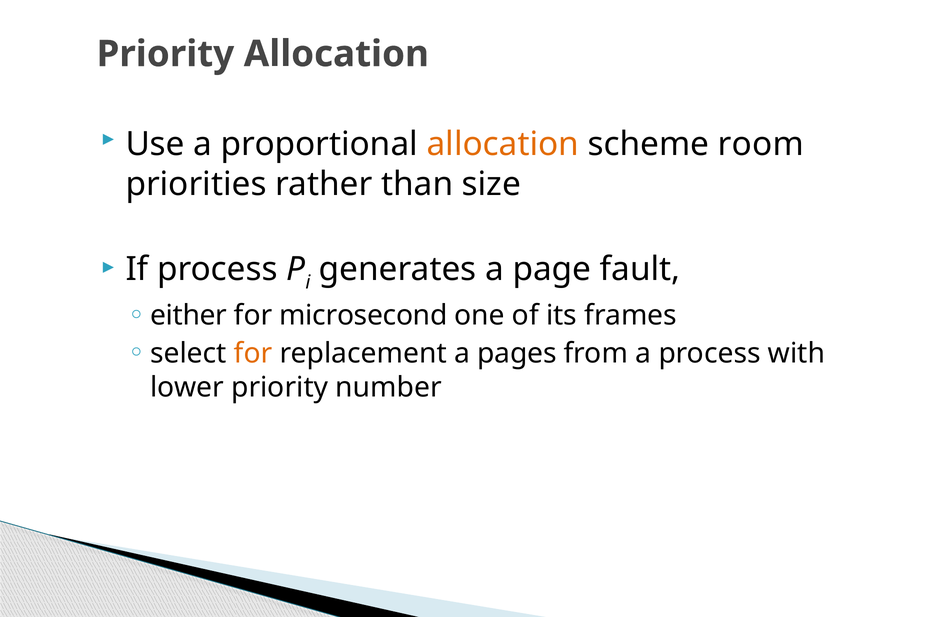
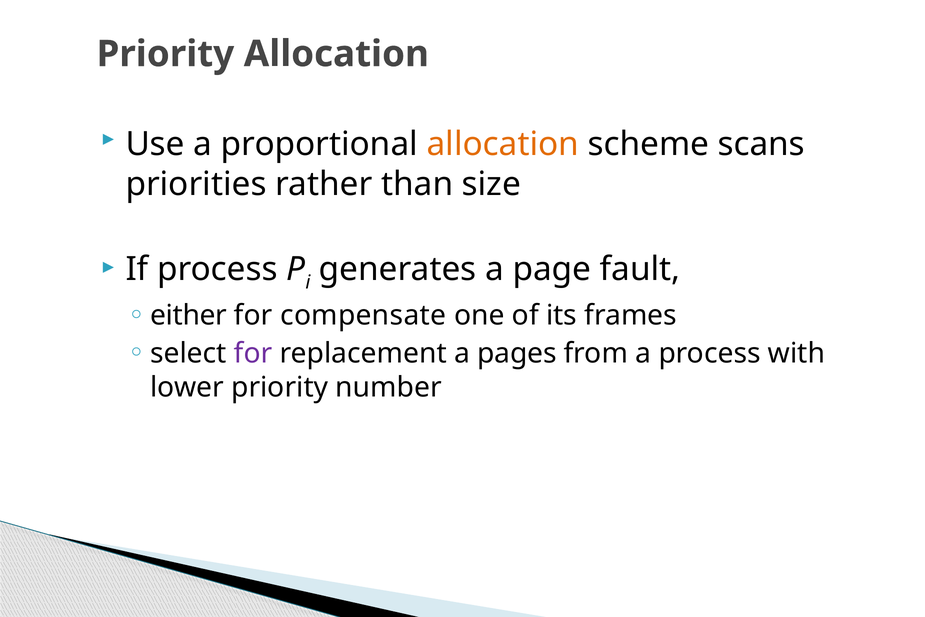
room: room -> scans (761, 144)
microsecond: microsecond -> compensate (363, 315)
for colour: orange -> purple (253, 353)
